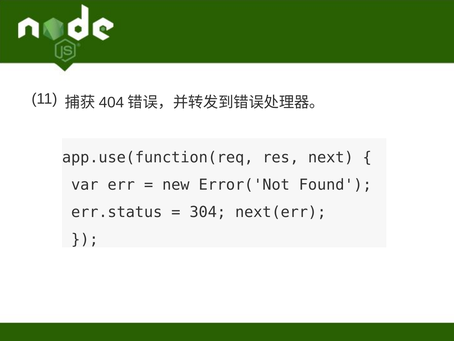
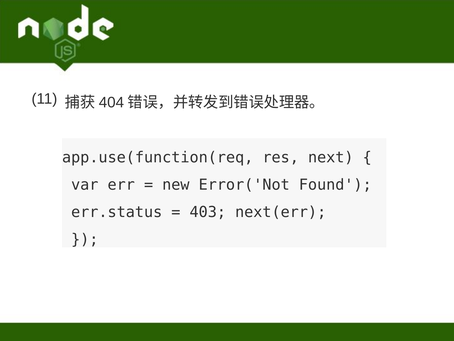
304: 304 -> 403 (208, 212)
